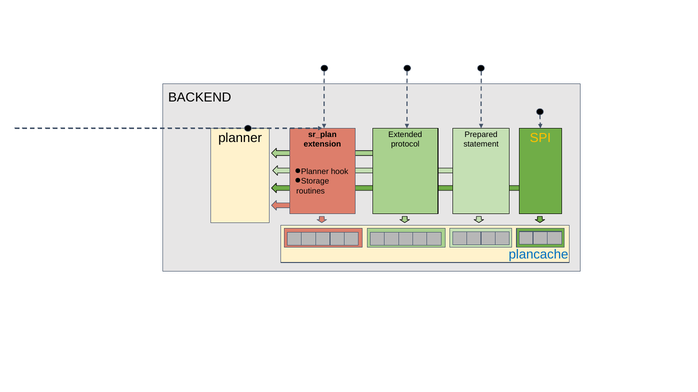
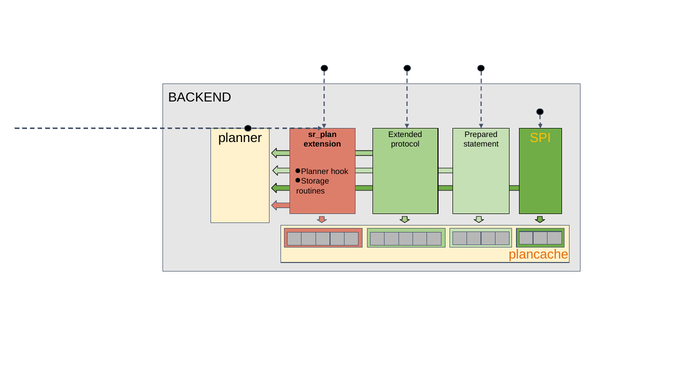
plancache colour: blue -> orange (539, 255)
